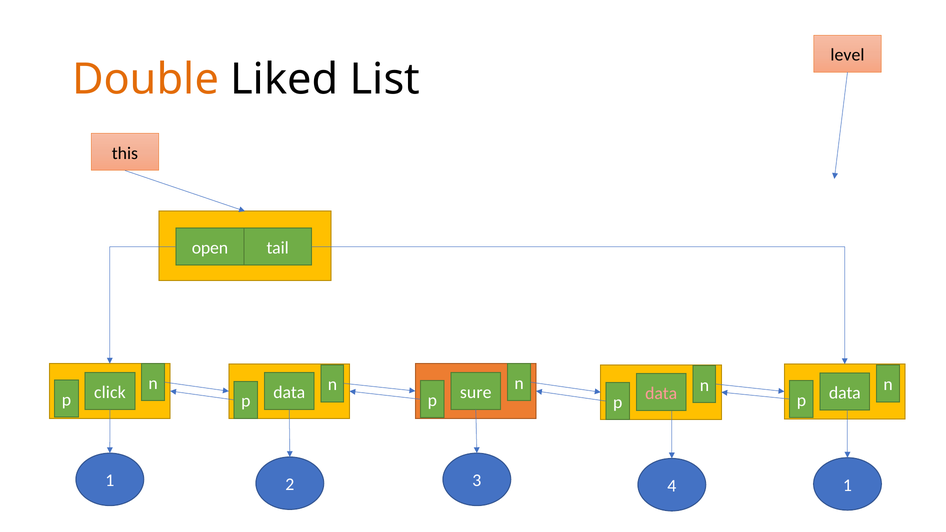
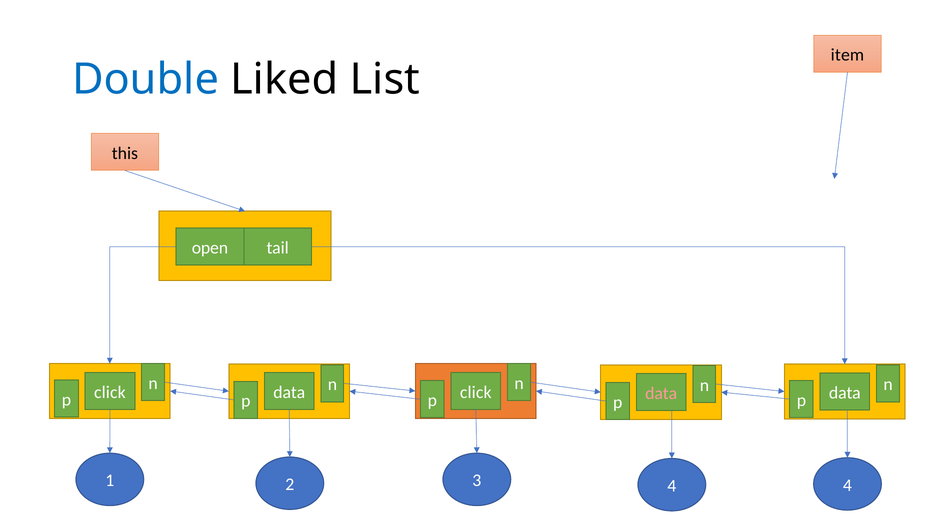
level: level -> item (847, 55)
Double colour: orange -> blue (146, 79)
p sure: sure -> click (476, 392)
4 1: 1 -> 4 (847, 485)
